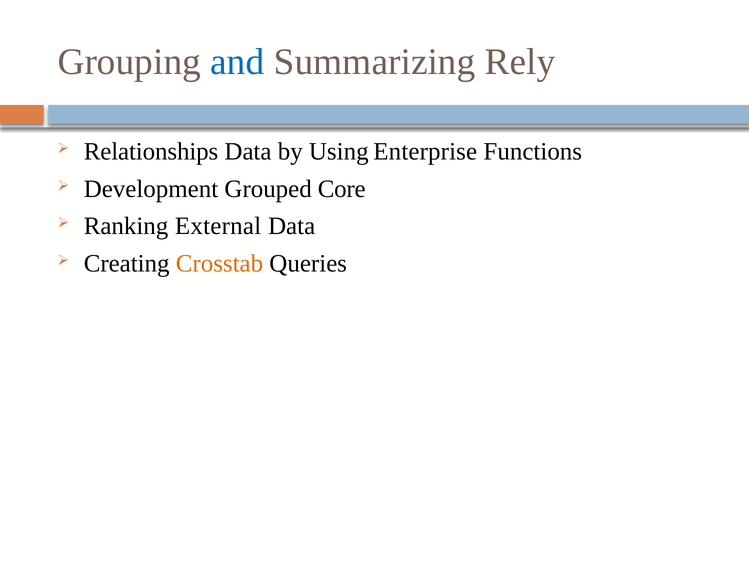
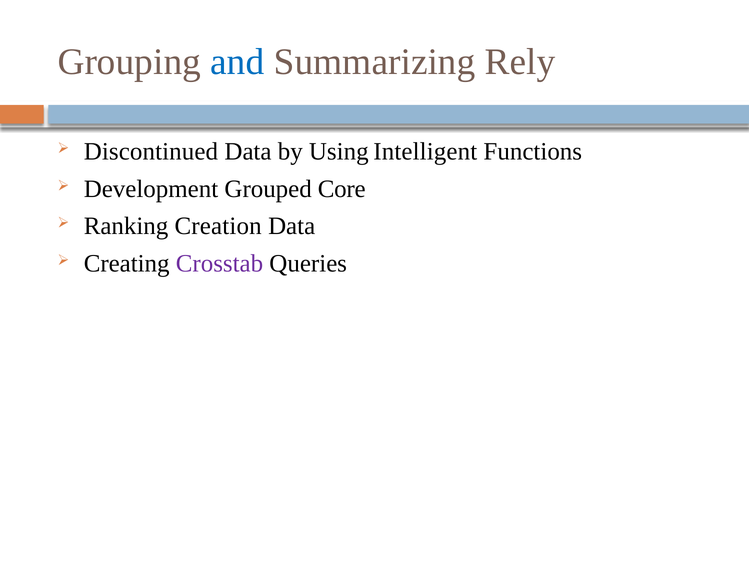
Relationships: Relationships -> Discontinued (151, 151)
Enterprise: Enterprise -> Intelligent (425, 151)
External: External -> Creation (218, 226)
Crosstab colour: orange -> purple (219, 263)
